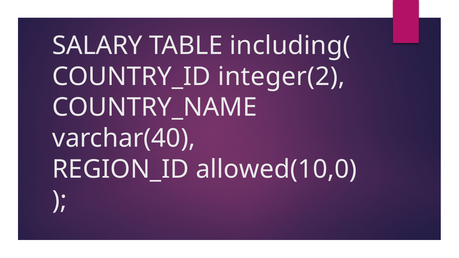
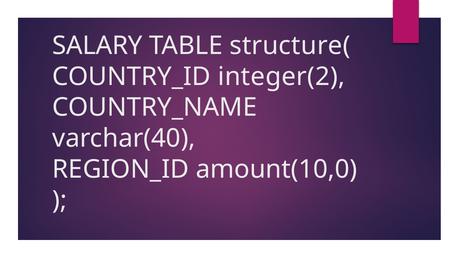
including(: including( -> structure( (290, 46)
allowed(10,0: allowed(10,0 -> amount(10,0 (276, 169)
